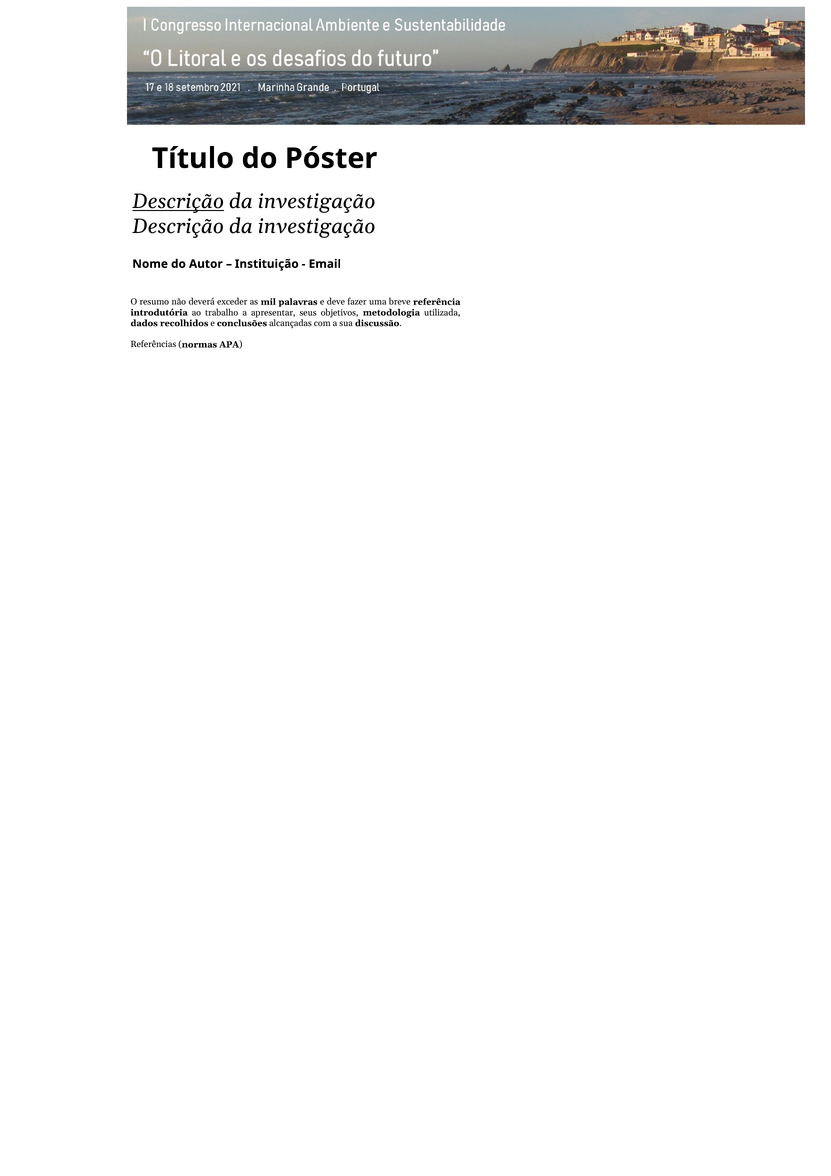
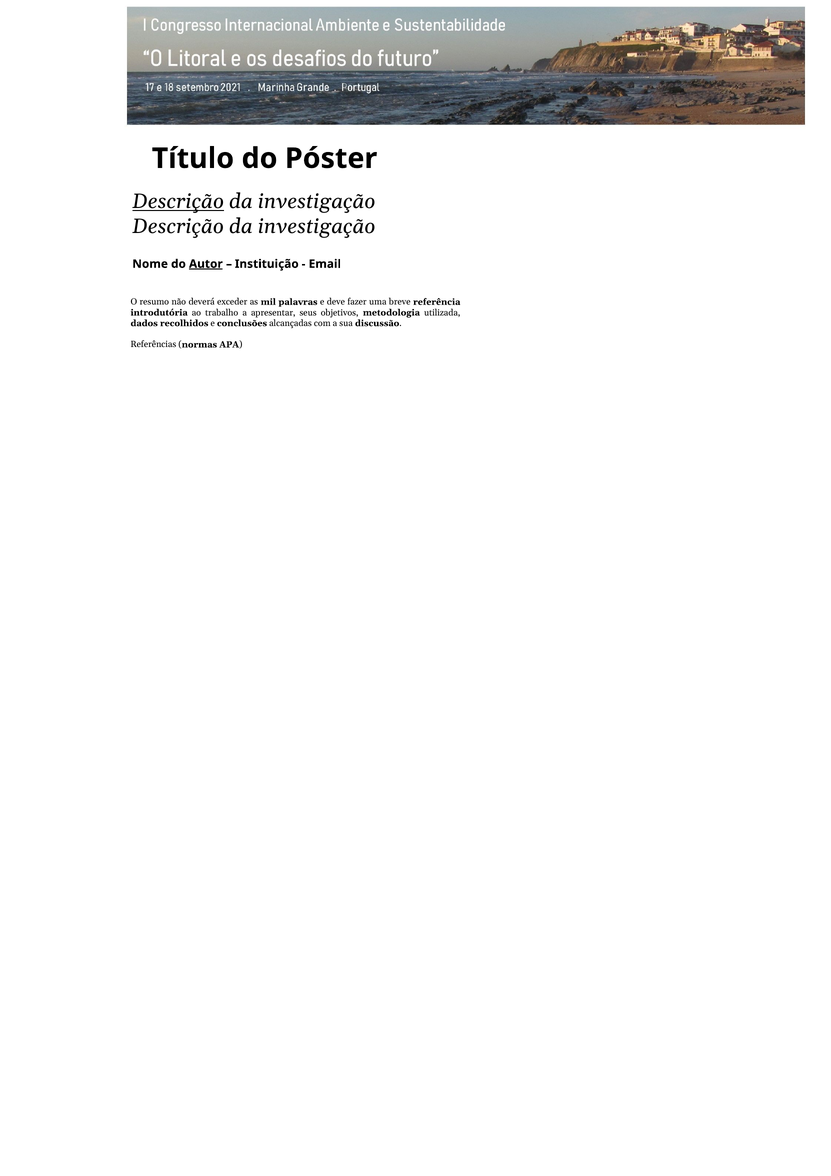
Autor underline: none -> present (206, 264)
